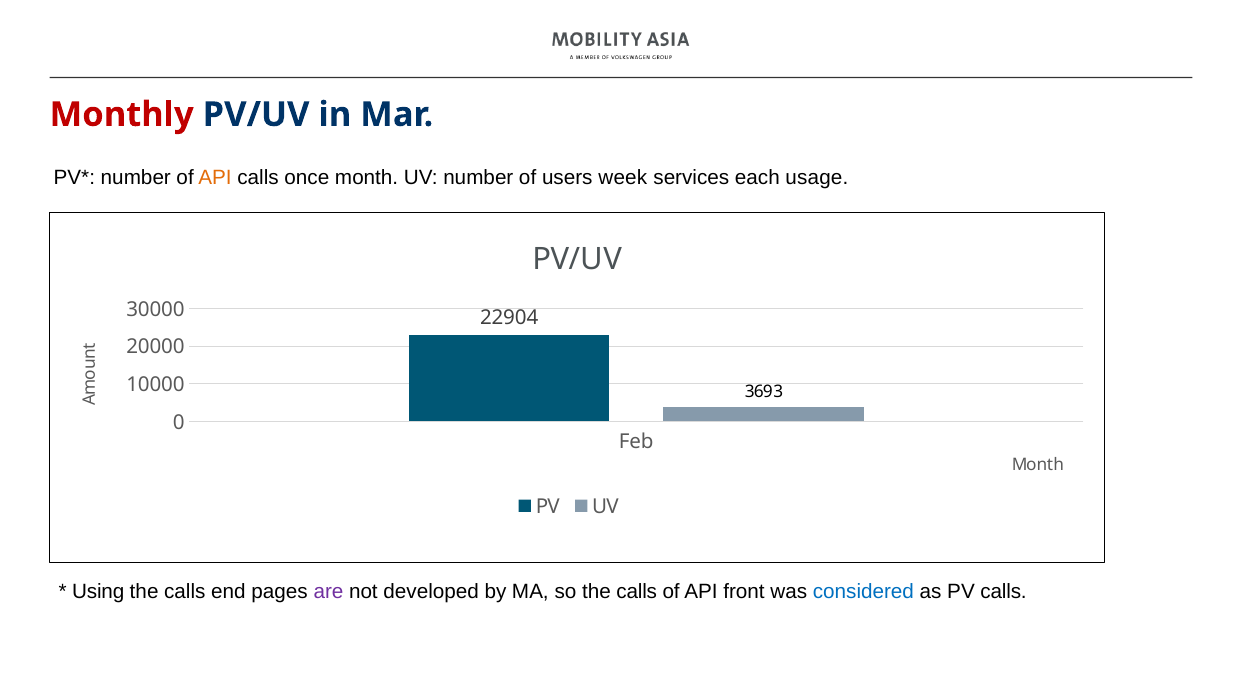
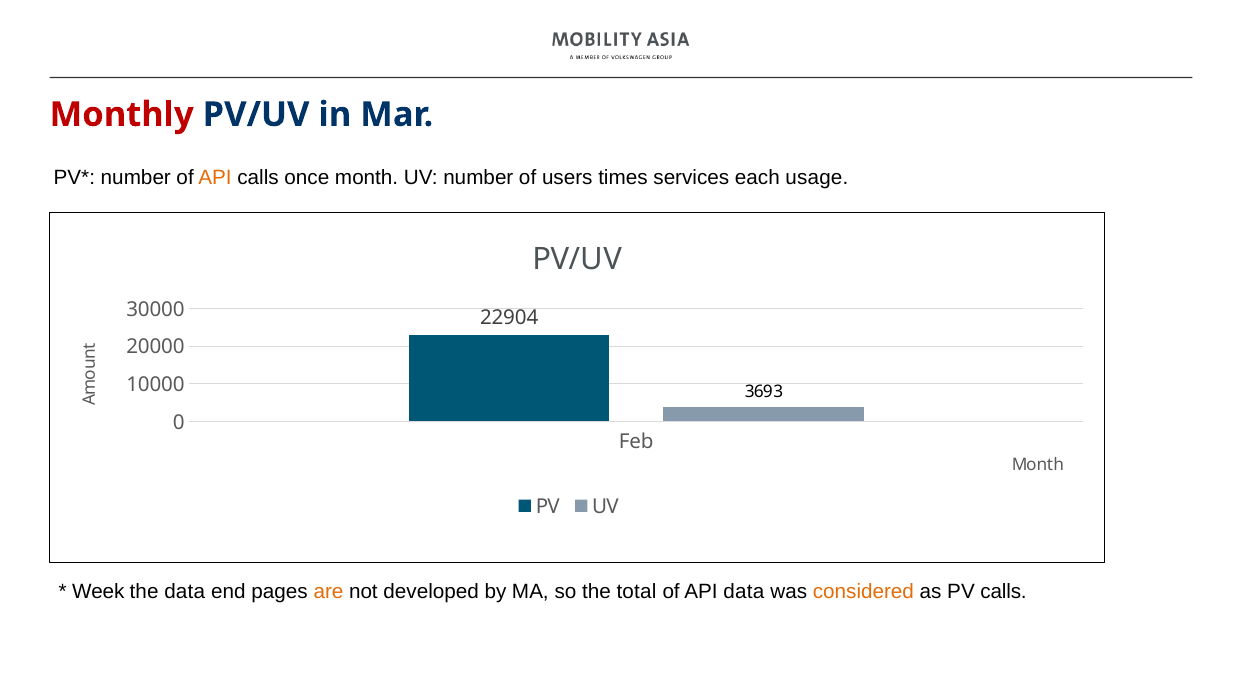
week: week -> times (623, 178)
Using: Using -> Week (98, 593)
calls: calls -> data (185, 593)
are colour: purple -> orange (328, 593)
so the calls: calls -> total (637, 593)
API front: front -> data (744, 593)
considered colour: blue -> orange (863, 593)
